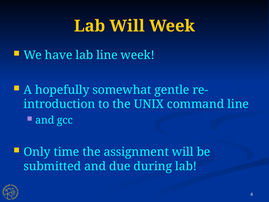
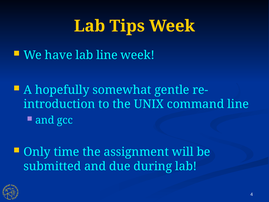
Lab Will: Will -> Tips (127, 26)
